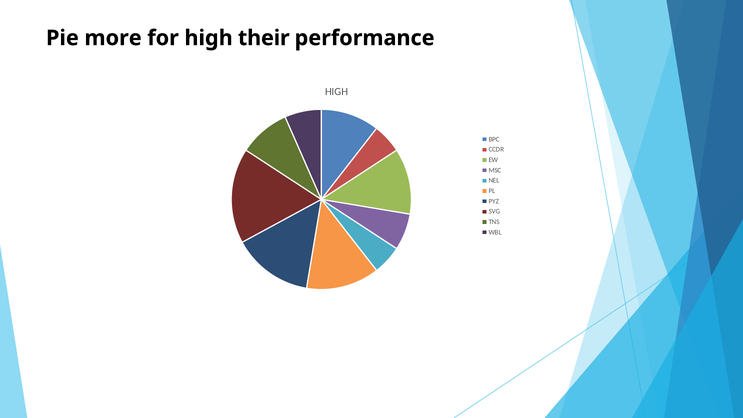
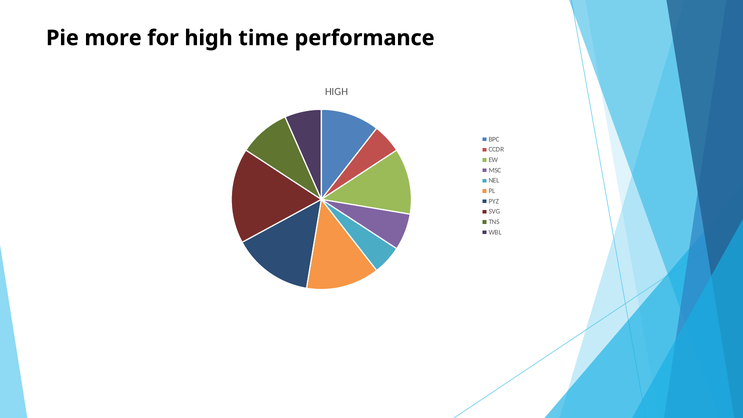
their: their -> time (264, 38)
